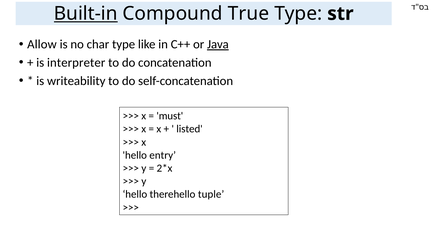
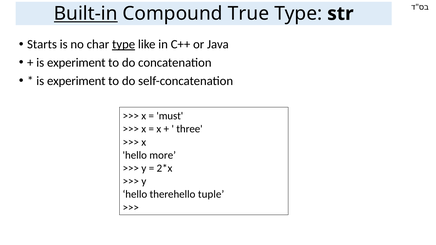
Allow: Allow -> Starts (42, 44)
type underline: none -> present (124, 44)
Java underline: present -> none (218, 44)
interpreter: interpreter -> experiment (76, 63)
writeability: writeability -> experiment (76, 81)
listed: listed -> three (189, 129)
entry: entry -> more (163, 155)
